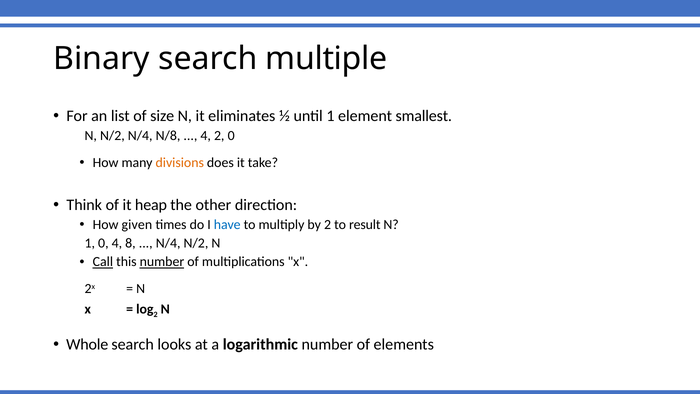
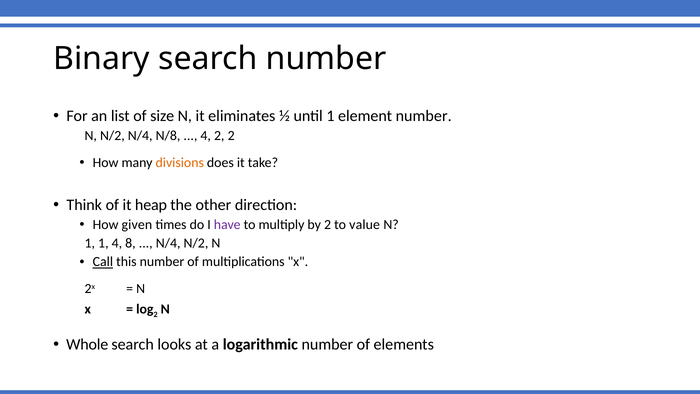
search multiple: multiple -> number (326, 59)
element smallest: smallest -> number (424, 116)
2 0: 0 -> 2 (231, 136)
have colour: blue -> purple (227, 225)
result: result -> value (365, 225)
1 0: 0 -> 1 (103, 243)
number underline: present -> none (162, 262)
